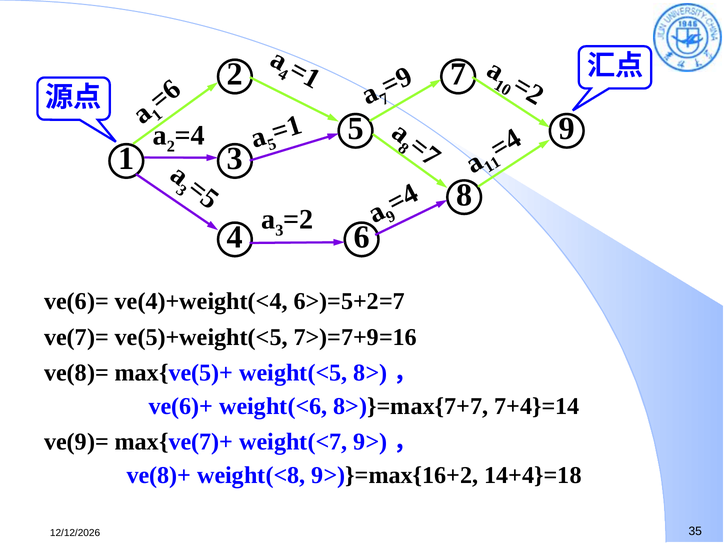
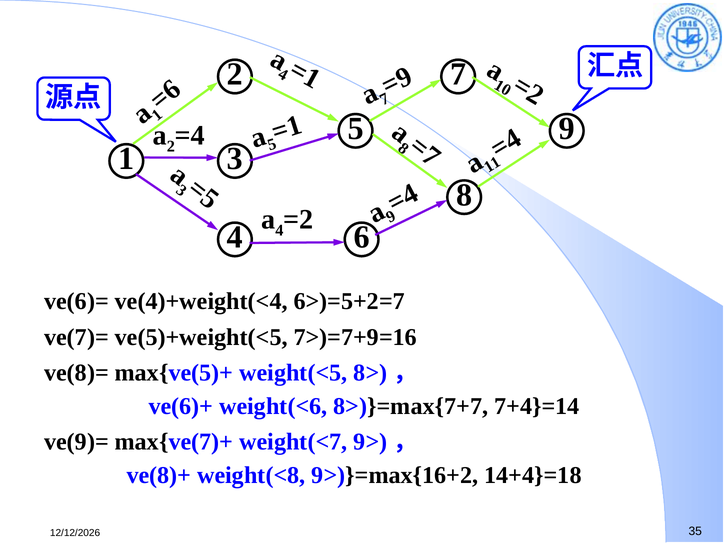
3: 3 -> 4 (279, 230)
